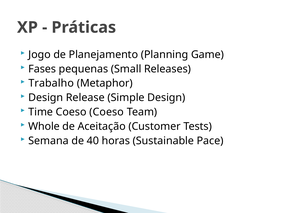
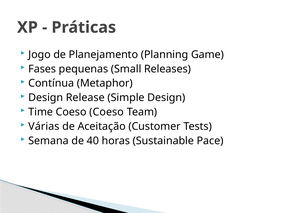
Trabalho: Trabalho -> Contínua (51, 83)
Whole: Whole -> Várias (44, 126)
